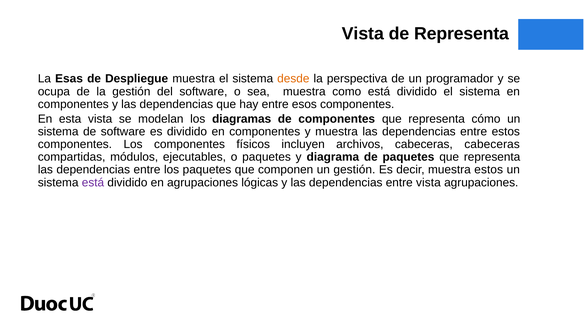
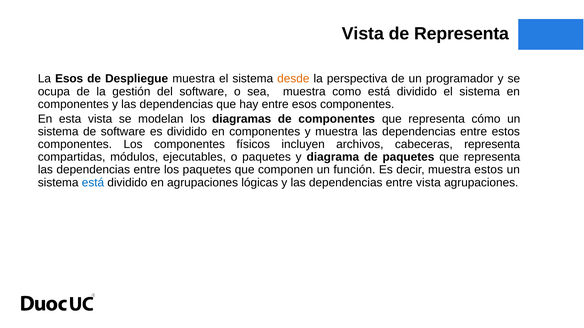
La Esas: Esas -> Esos (69, 79)
cabeceras cabeceras: cabeceras -> representa (492, 145)
un gestión: gestión -> función (354, 170)
está colour: purple -> blue (93, 183)
